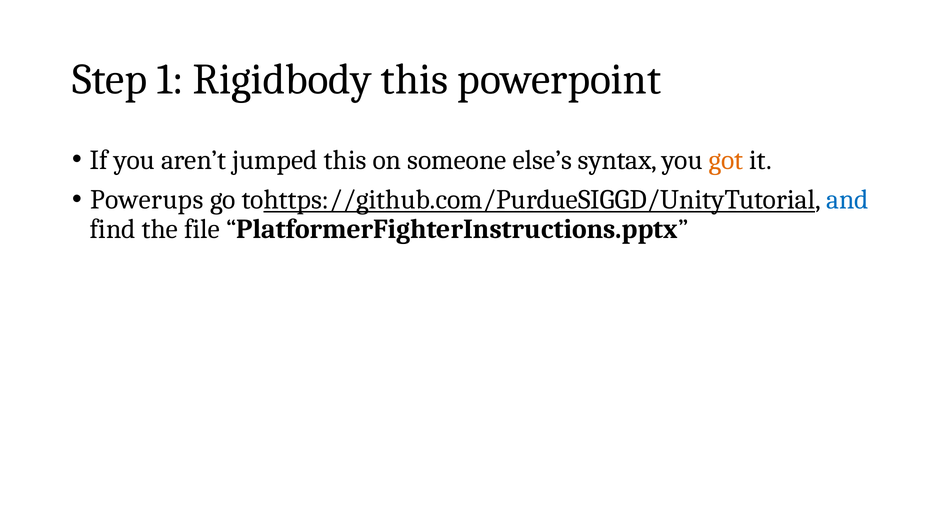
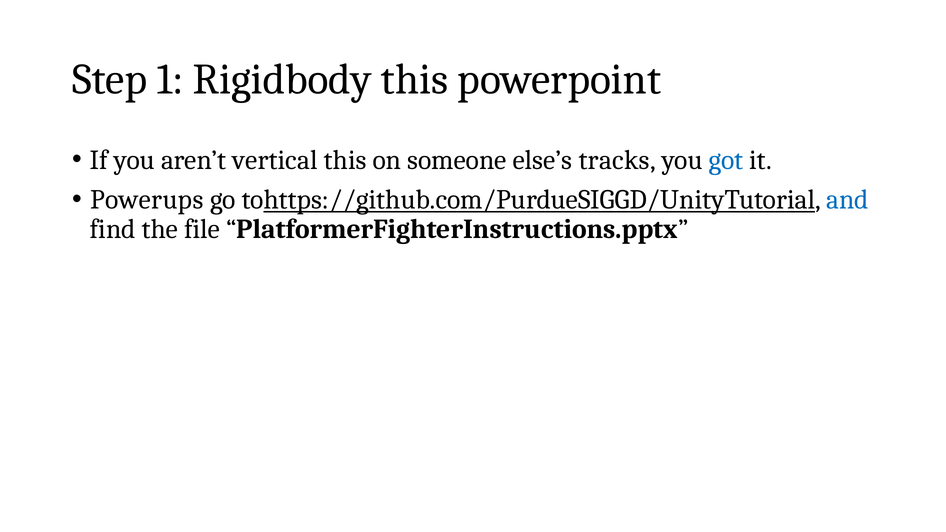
jumped: jumped -> vertical (275, 160)
syntax: syntax -> tracks (617, 160)
got colour: orange -> blue (726, 160)
